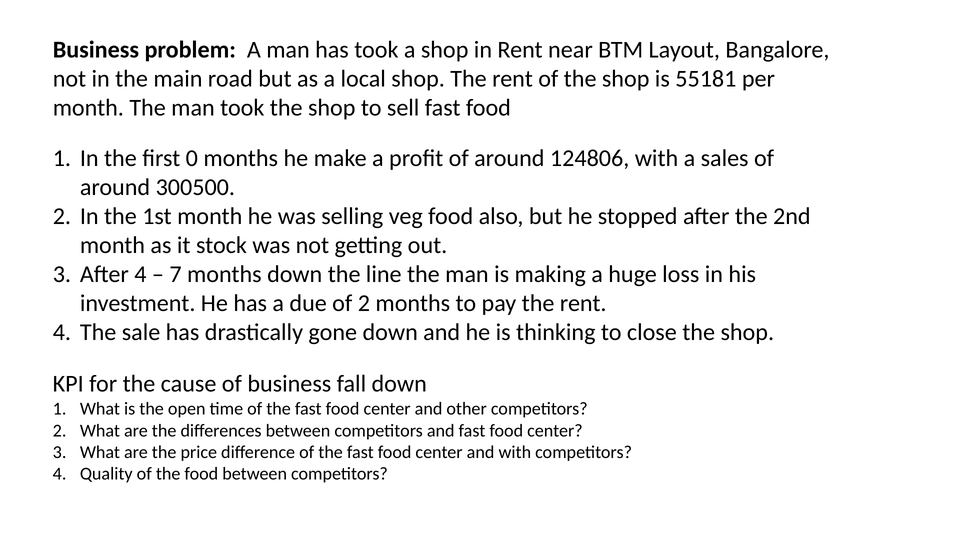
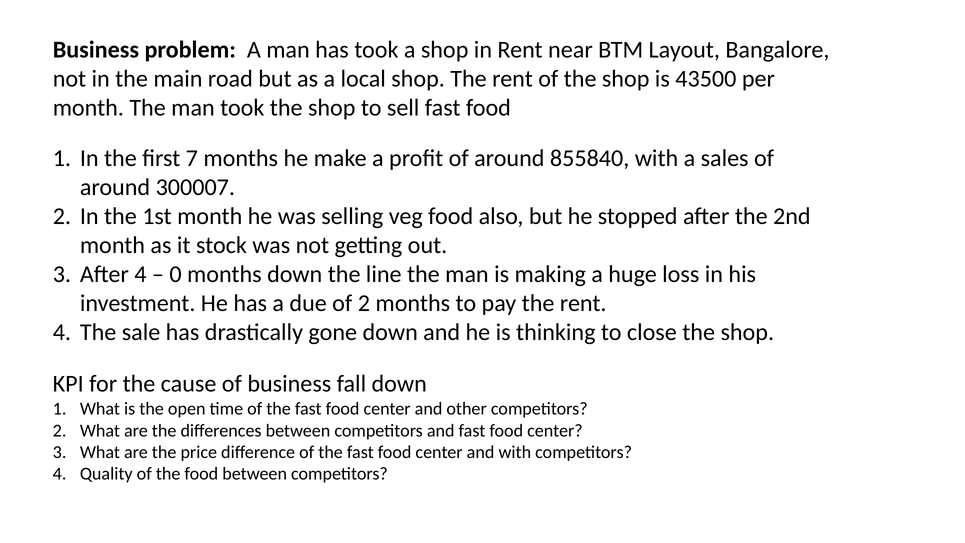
55181: 55181 -> 43500 (706, 79)
0: 0 -> 7 (192, 158)
124806: 124806 -> 855840 (590, 158)
300500: 300500 -> 300007 (195, 187)
7: 7 -> 0 (175, 274)
